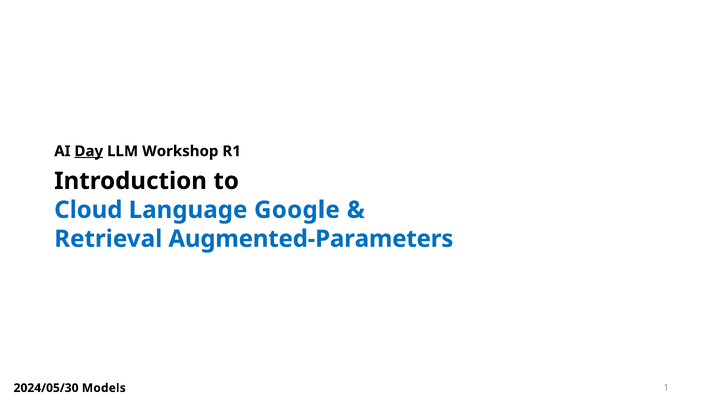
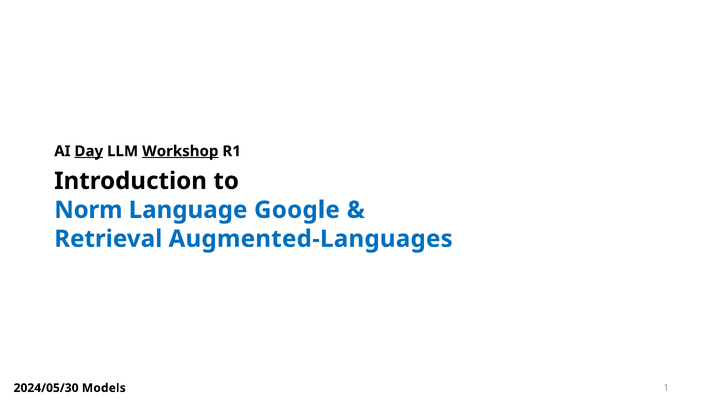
Workshop underline: none -> present (180, 151)
Cloud: Cloud -> Norm (88, 210)
Augmented-Parameters: Augmented-Parameters -> Augmented-Languages (311, 239)
